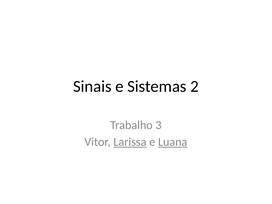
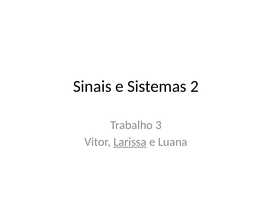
Luana underline: present -> none (173, 142)
